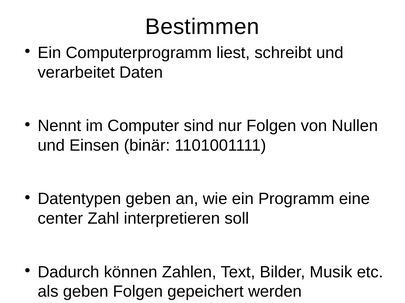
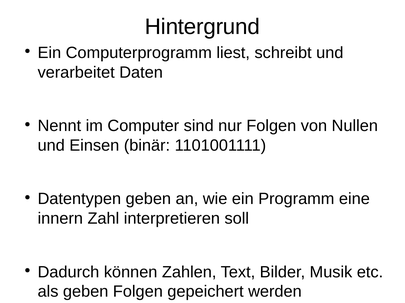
Bestimmen: Bestimmen -> Hintergrund (202, 27)
center: center -> innern (60, 219)
